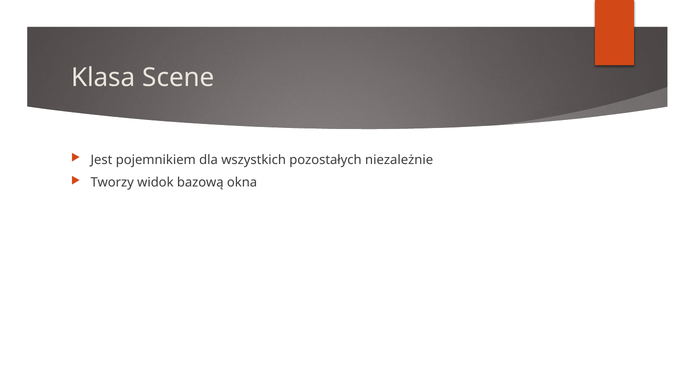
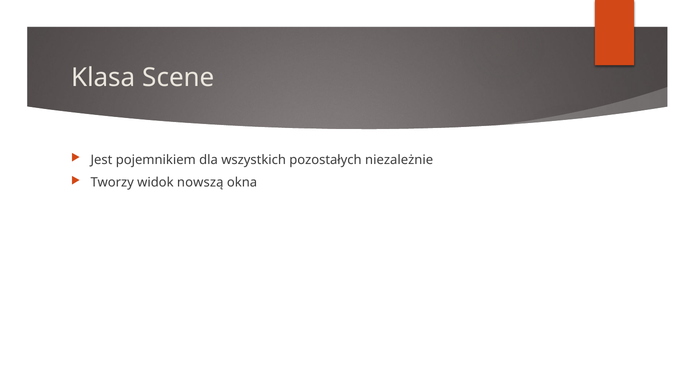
bazową: bazową -> nowszą (200, 183)
